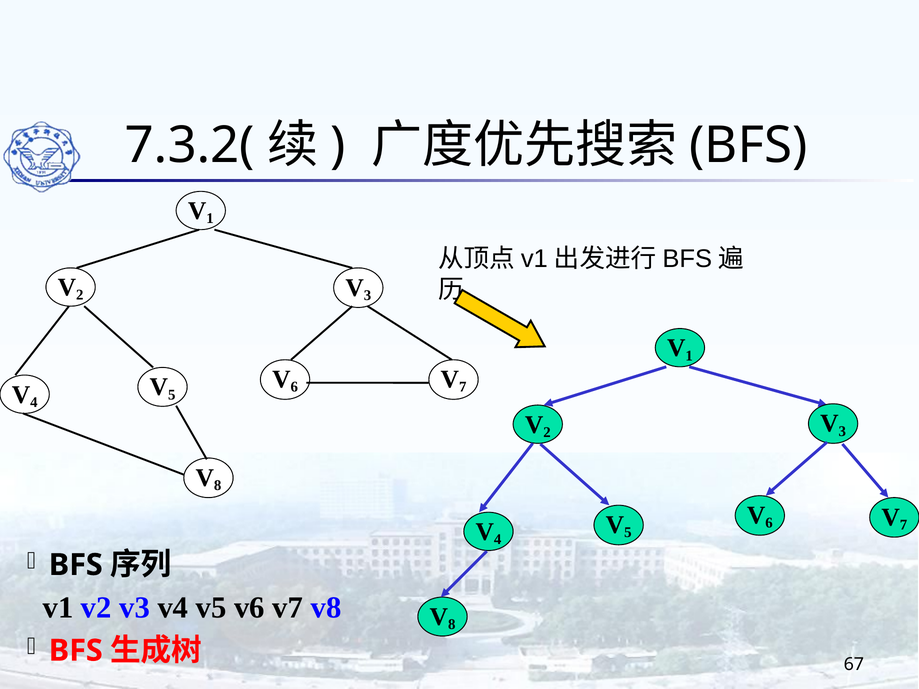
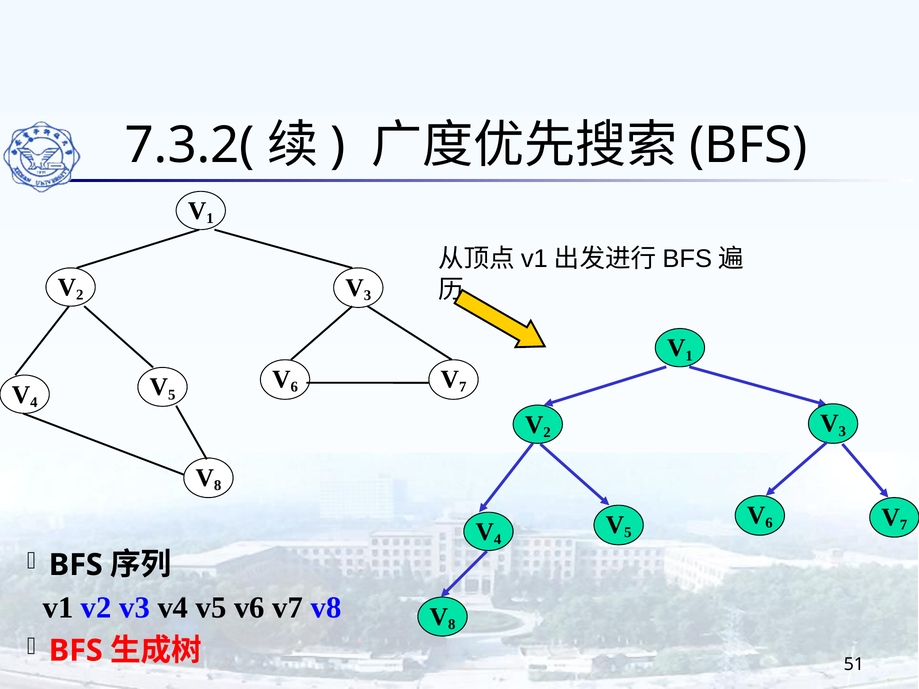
67: 67 -> 51 (854, 665)
